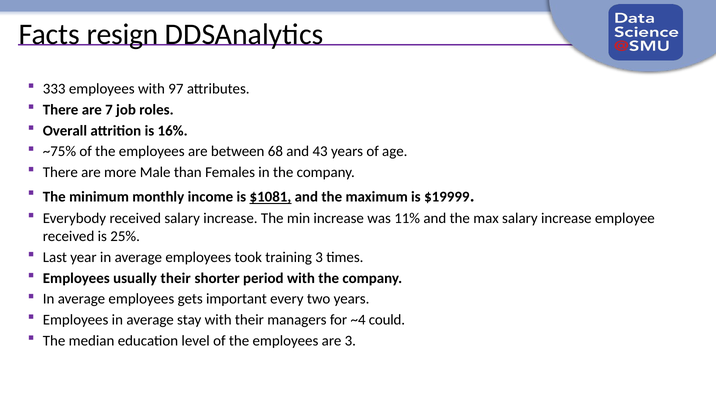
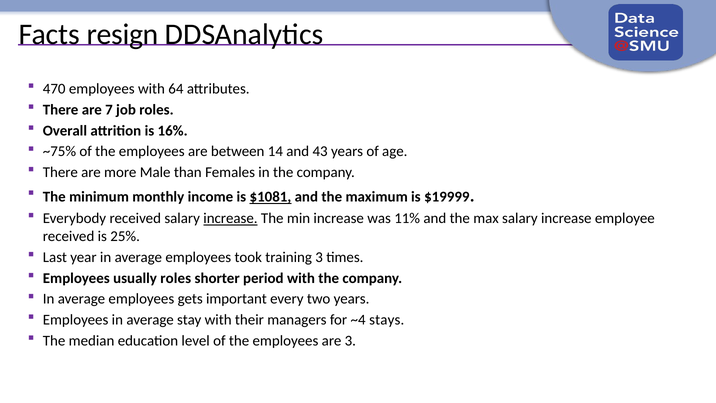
333: 333 -> 470 (54, 89)
97: 97 -> 64 (176, 89)
68: 68 -> 14 (275, 151)
increase underline: none -> present (230, 218)
usually their: their -> roles (176, 278)
could: could -> stays (387, 320)
